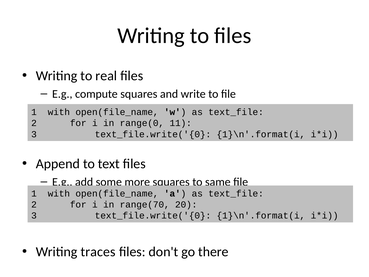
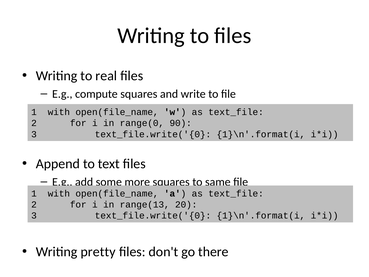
11: 11 -> 90 (181, 123)
range(70: range(70 -> range(13 (145, 204)
traces: traces -> pretty (98, 252)
